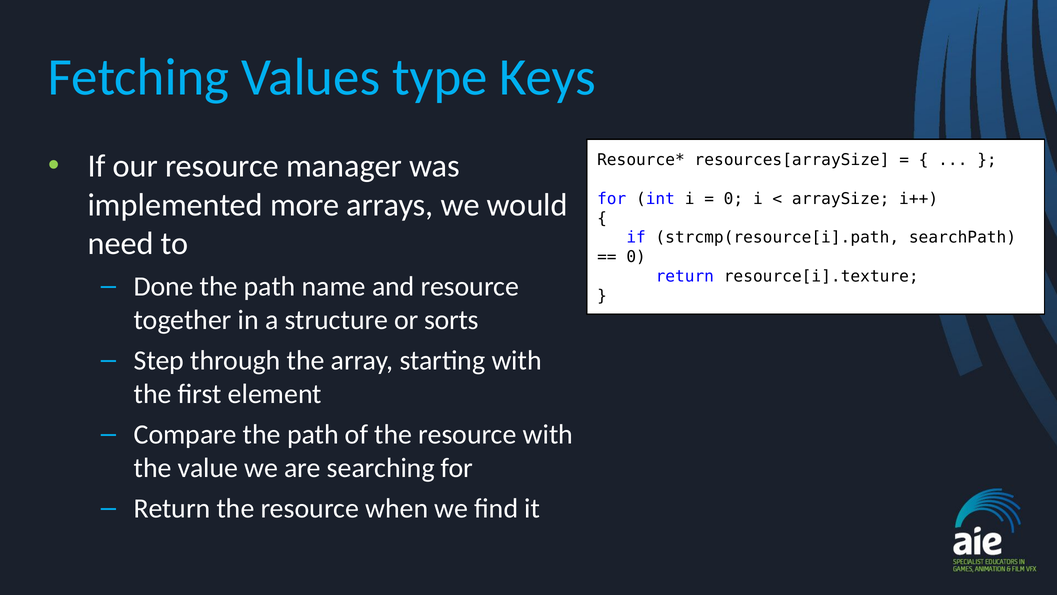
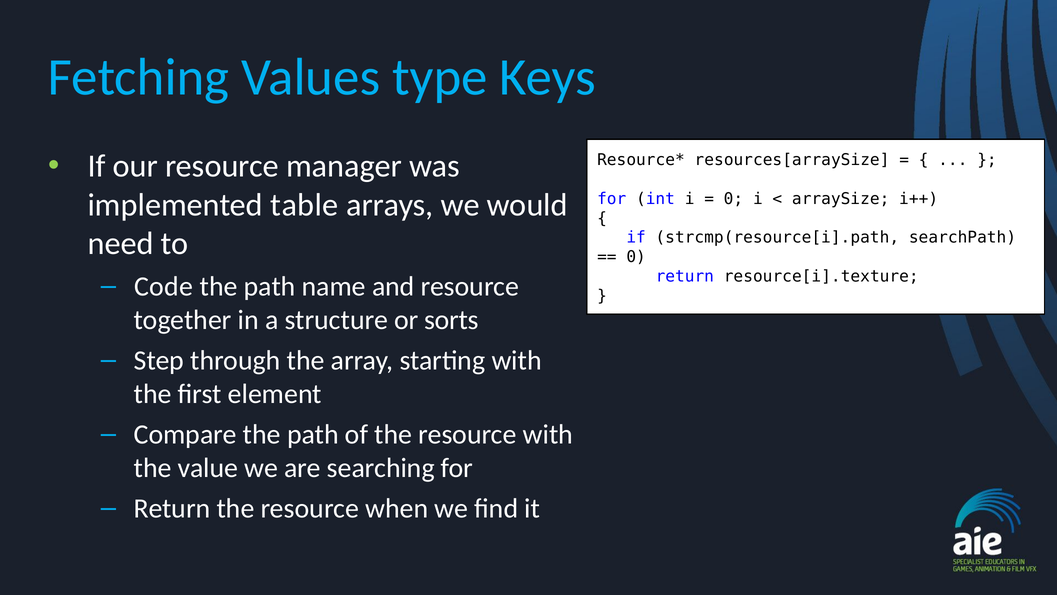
more: more -> table (304, 205)
Done: Done -> Code (164, 286)
